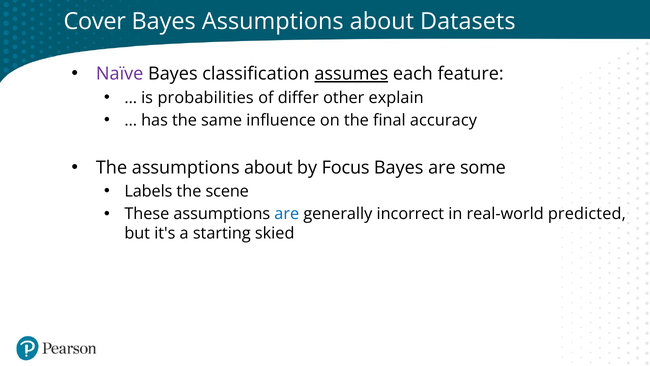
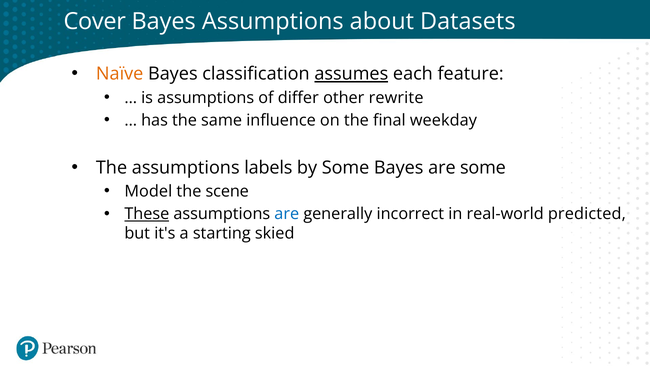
Naïve colour: purple -> orange (120, 74)
is probabilities: probabilities -> assumptions (206, 98)
explain: explain -> rewrite (396, 98)
accuracy: accuracy -> weekday (443, 120)
The assumptions about: about -> labels (268, 167)
by Focus: Focus -> Some (346, 167)
Labels: Labels -> Model (148, 191)
These underline: none -> present (147, 214)
